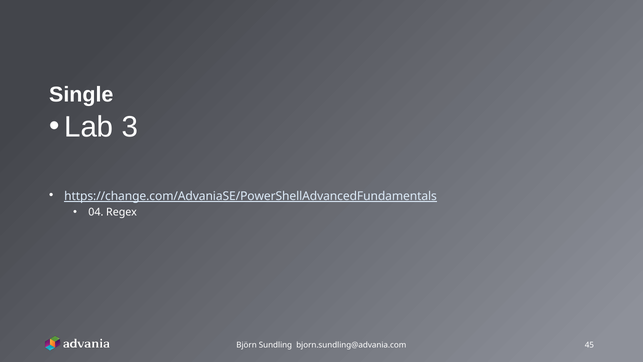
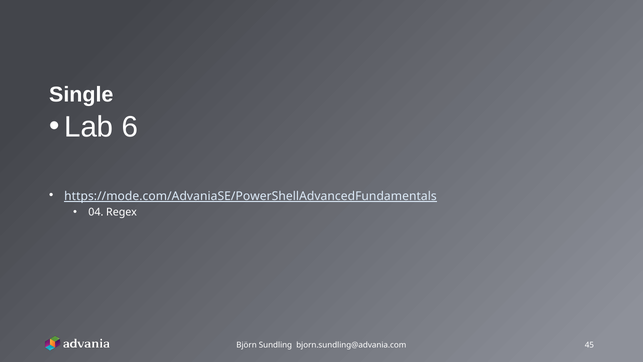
3: 3 -> 6 (130, 127)
https://change.com/AdvaniaSE/PowerShellAdvancedFundamentals: https://change.com/AdvaniaSE/PowerShellAdvancedFundamentals -> https://mode.com/AdvaniaSE/PowerShellAdvancedFundamentals (250, 196)
